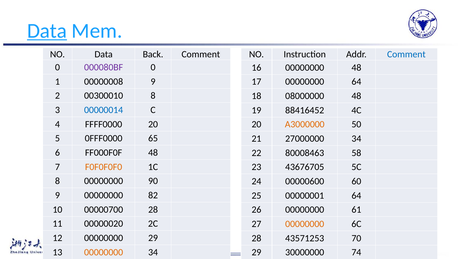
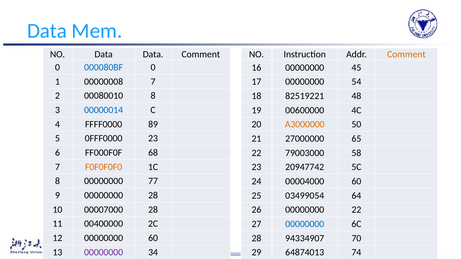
Data underline: present -> none (47, 31)
Data Back: Back -> Data (153, 54)
Comment colour: blue -> orange (406, 54)
000080BF colour: purple -> blue (104, 67)
00000000 48: 48 -> 45 (356, 68)
00000008 9: 9 -> 7 (153, 82)
00000000 64: 64 -> 54 (356, 82)
00300010: 00300010 -> 00080010 (104, 96)
08000000: 08000000 -> 82519221 (305, 96)
88416452: 88416452 -> 00600000 (305, 110)
FFFF0000 20: 20 -> 89 (153, 124)
0FFF0000 65: 65 -> 23 (153, 139)
27000000 34: 34 -> 65 (356, 139)
FF000F0F 48: 48 -> 68 (153, 153)
80008463: 80008463 -> 79003000 (305, 153)
43676705: 43676705 -> 20947742 (305, 167)
90: 90 -> 77 (153, 181)
00000600: 00000600 -> 00004000 (305, 182)
00000000 82: 82 -> 28 (153, 196)
00000001: 00000001 -> 03499054 (305, 196)
00000700: 00000700 -> 00007000 (104, 210)
00000000 61: 61 -> 22 (356, 210)
00000020: 00000020 -> 00400000 (104, 224)
00000000 colour: orange -> blue (305, 224)
00000000 29: 29 -> 60 (153, 238)
43571253: 43571253 -> 94334907 (305, 238)
00000000 colour: orange -> purple (104, 252)
30000000: 30000000 -> 64874013 (305, 253)
